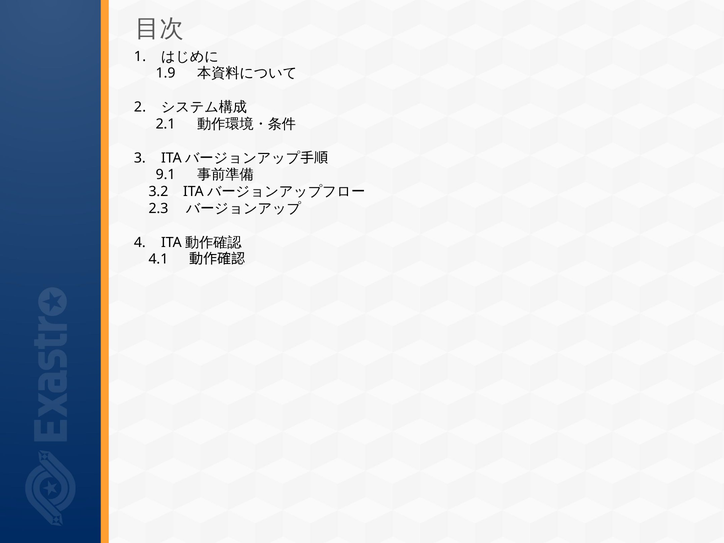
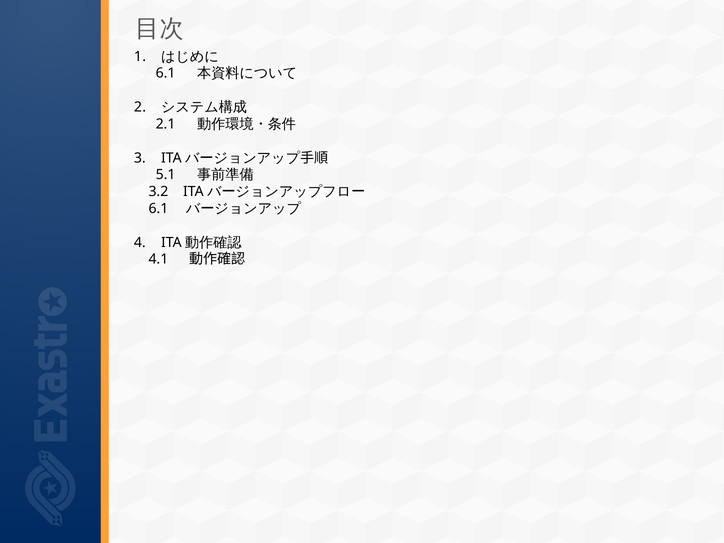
1.9: 1.9 -> 6.1 (166, 73)
9.1: 9.1 -> 5.1 (166, 175)
2.3: 2.3 -> 6.1 (158, 209)
